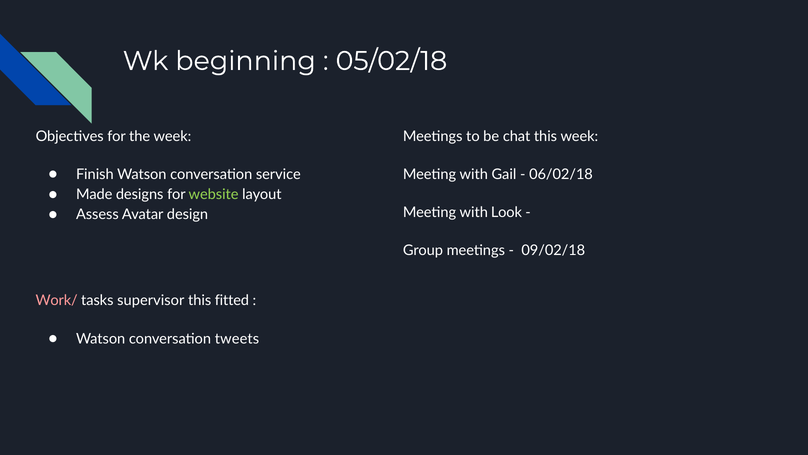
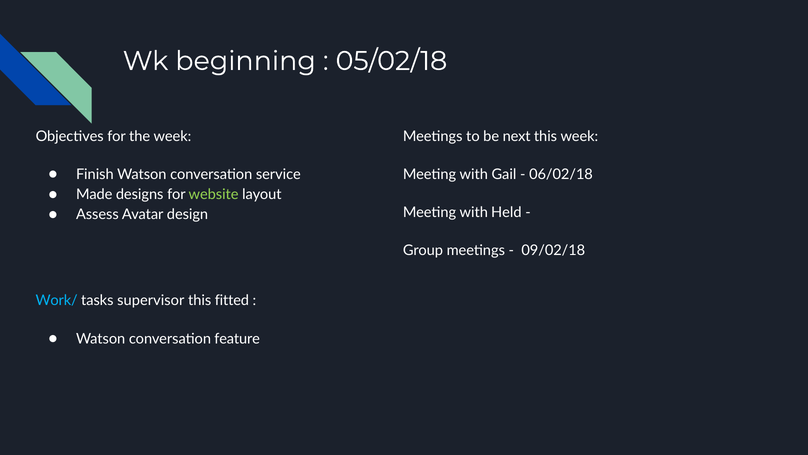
chat: chat -> next (517, 136)
Look: Look -> Held (506, 212)
Work/ colour: pink -> light blue (57, 300)
tweets: tweets -> feature (237, 338)
